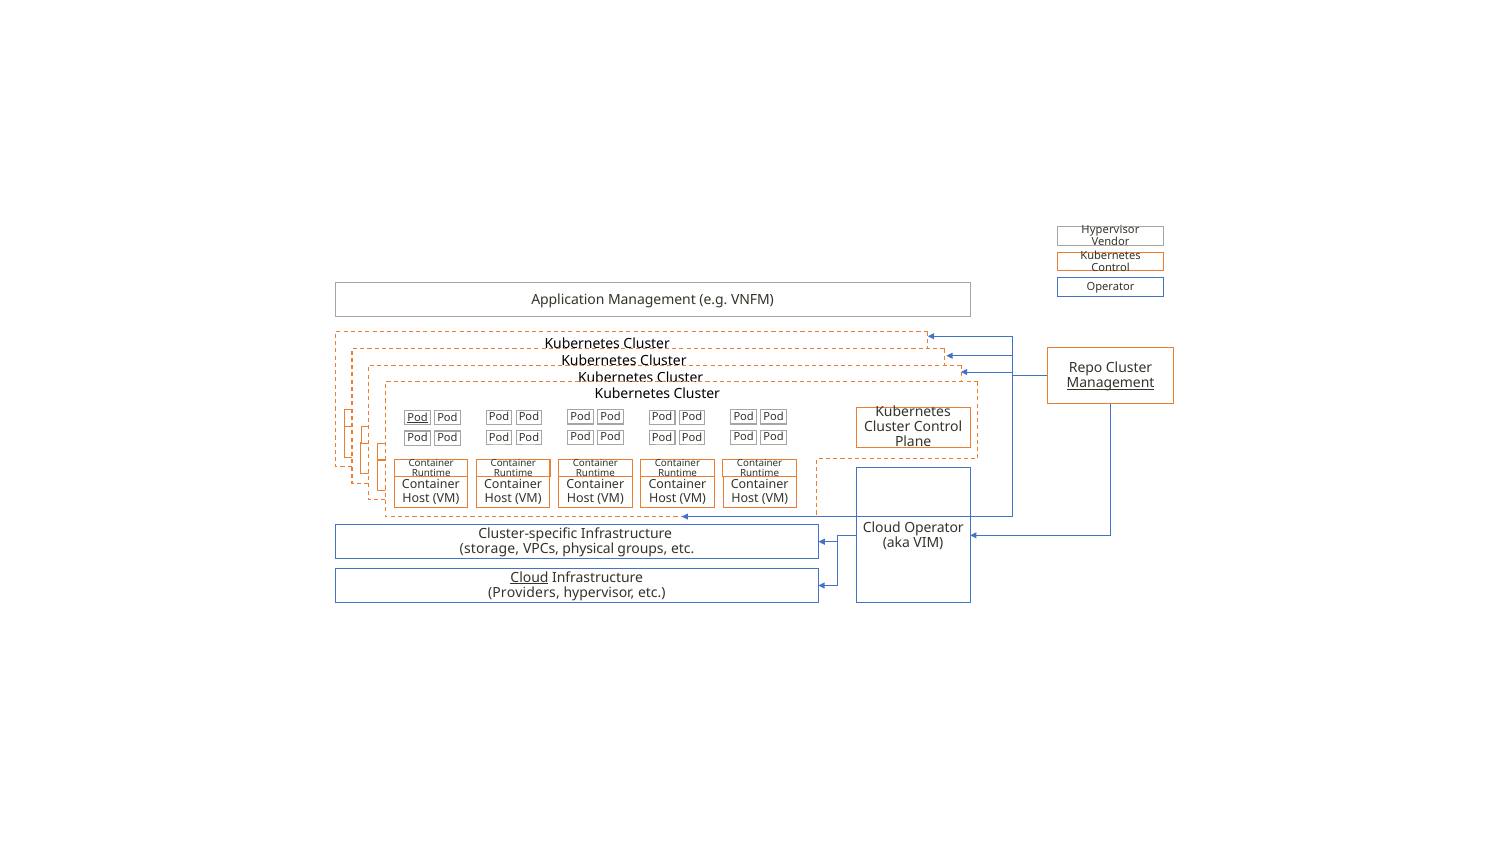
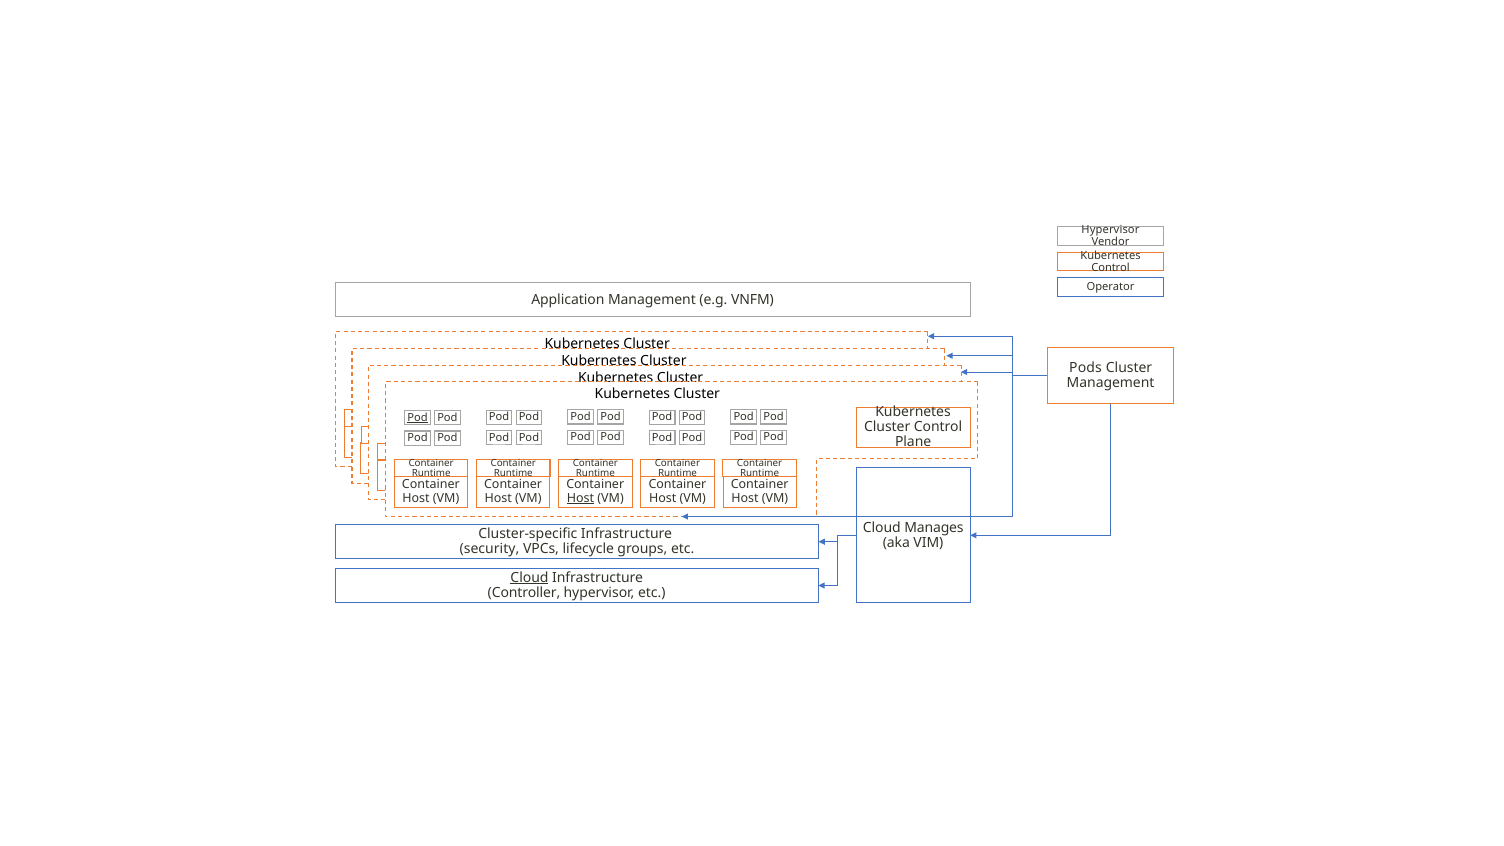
Repo: Repo -> Pods (1086, 368)
Management underline: present -> none (1111, 383)
Host underline: none -> present (580, 498)
Cloud Operator: Operator -> Manages (934, 528)
storage: storage -> security (489, 549)
physical: physical -> lifecycle (588, 549)
Providers: Providers -> Controller (524, 593)
